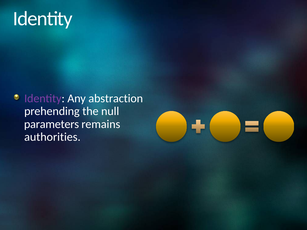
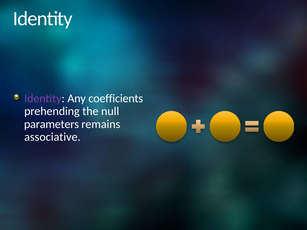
abstraction: abstraction -> coefficients (116, 98)
authorities: authorities -> associative (52, 137)
